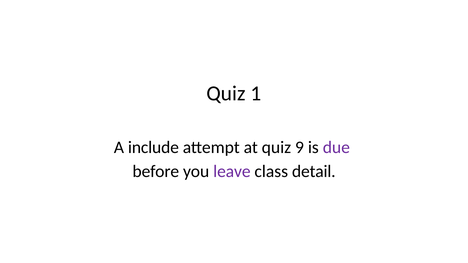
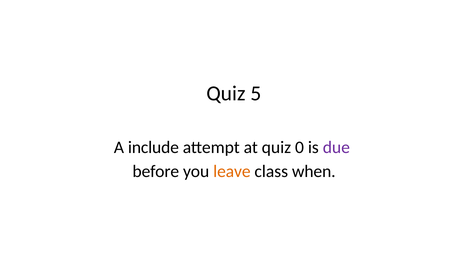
1: 1 -> 5 (256, 94)
9: 9 -> 0 (300, 148)
leave colour: purple -> orange (232, 171)
detail: detail -> when (314, 171)
